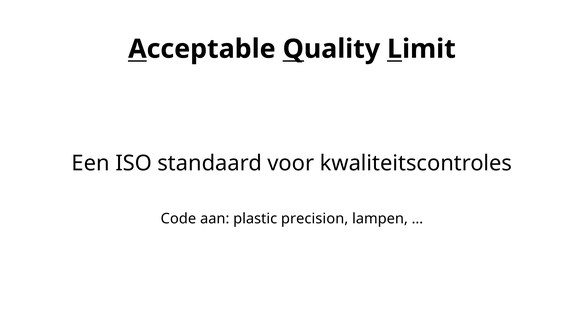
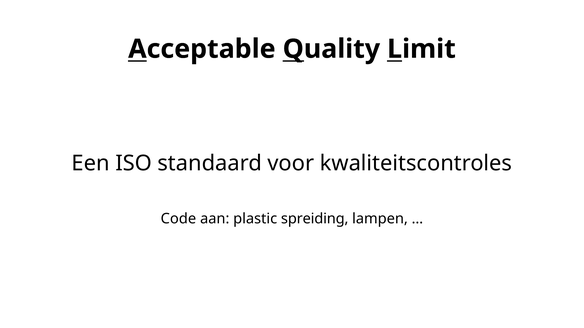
precision: precision -> spreiding (315, 219)
